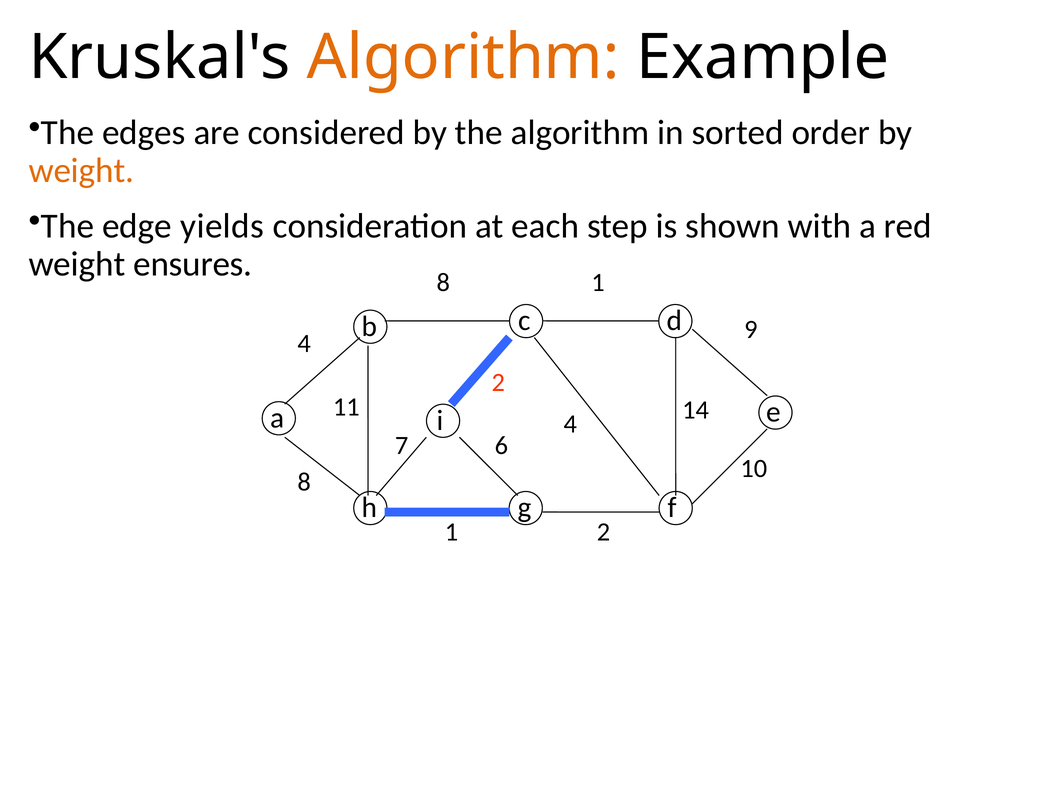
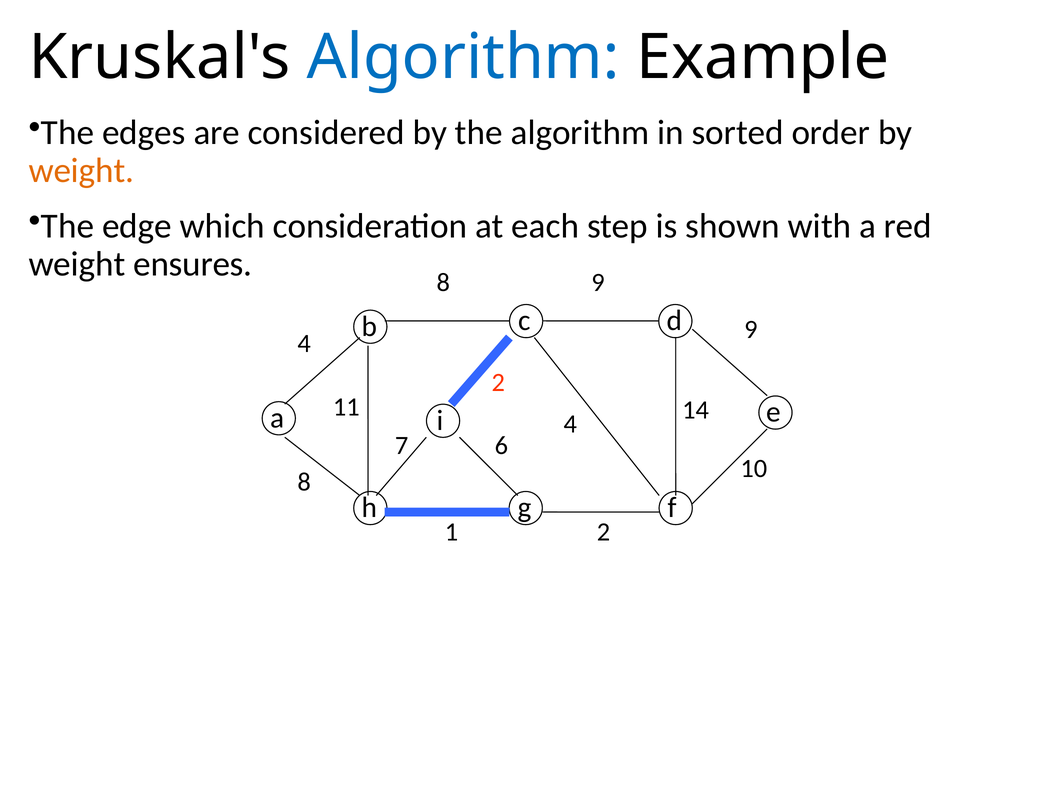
Algorithm colour: orange -> blue (463, 58)
yields: yields -> which (222, 226)
8 1: 1 -> 9 (598, 283)
